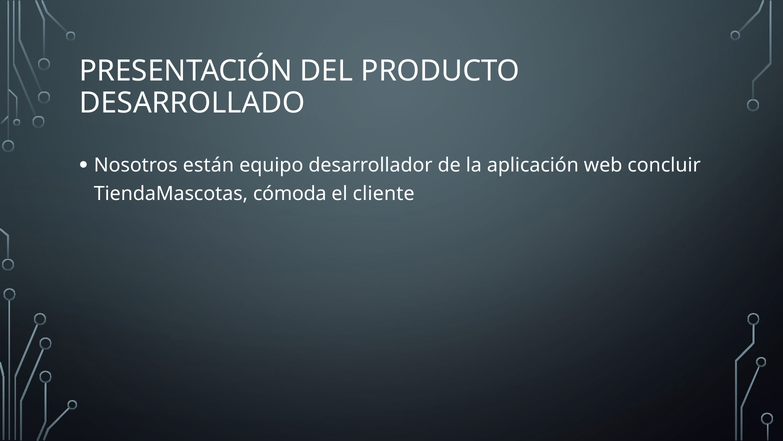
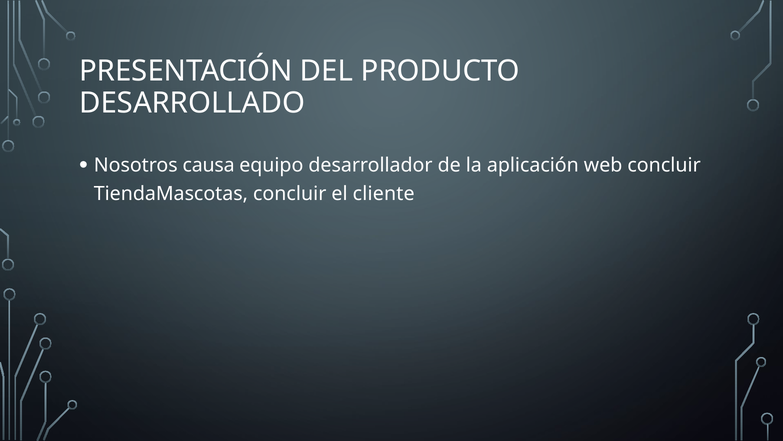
están: están -> causa (209, 165)
TiendaMascotas cómoda: cómoda -> concluir (290, 193)
